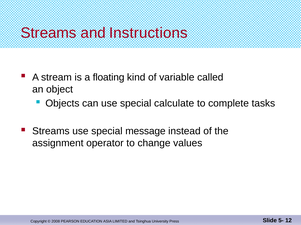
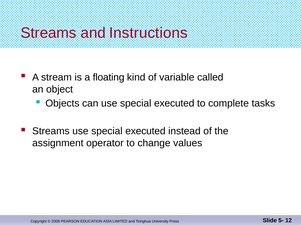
can use special calculate: calculate -> executed (174, 104)
Streams use special message: message -> executed (145, 132)
